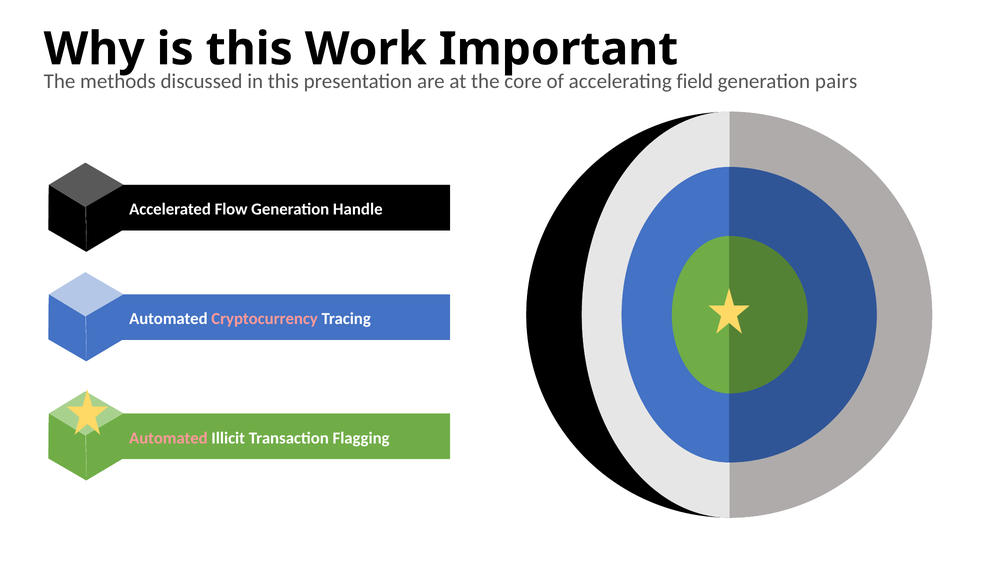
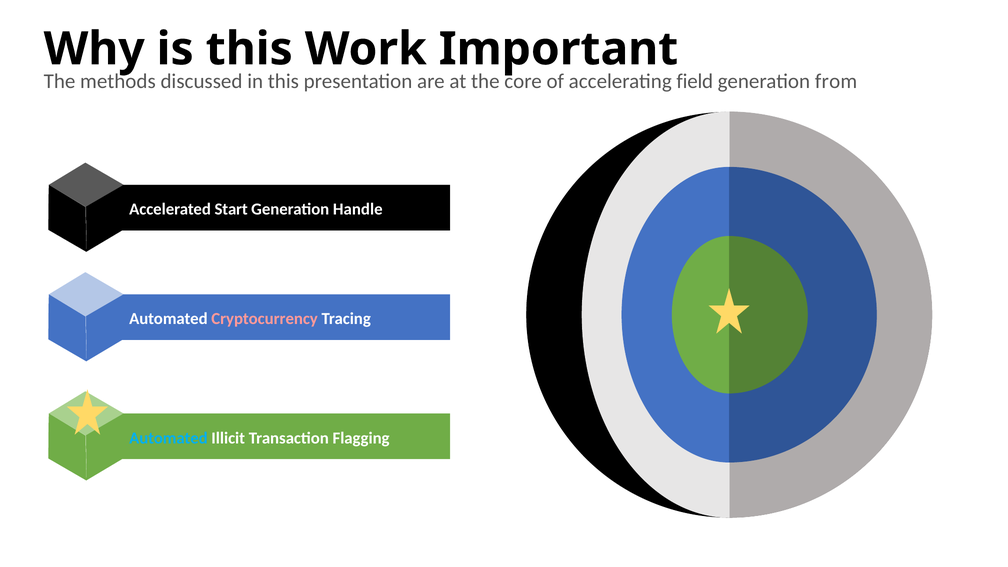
pairs: pairs -> from (836, 81)
Flow: Flow -> Start (231, 209)
Automated colour: pink -> light blue (168, 438)
